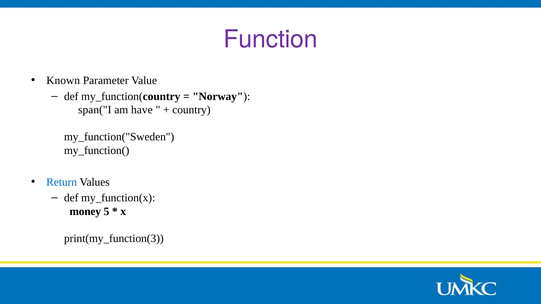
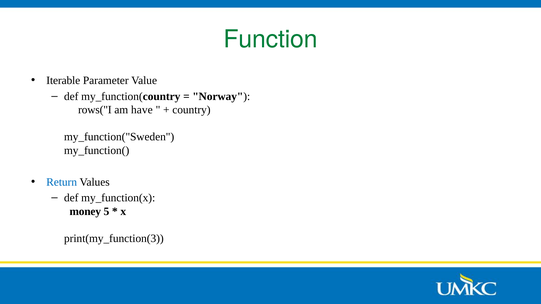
Function colour: purple -> green (271, 39)
Known: Known -> Iterable (63, 81)
span("I: span("I -> rows("I (95, 110)
